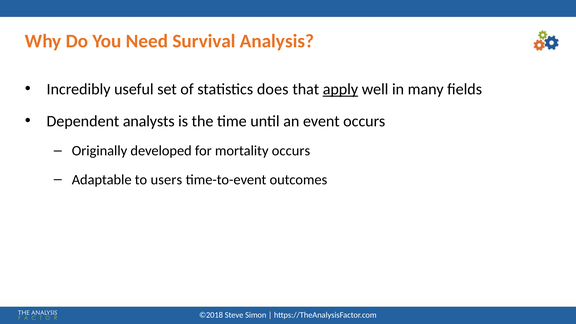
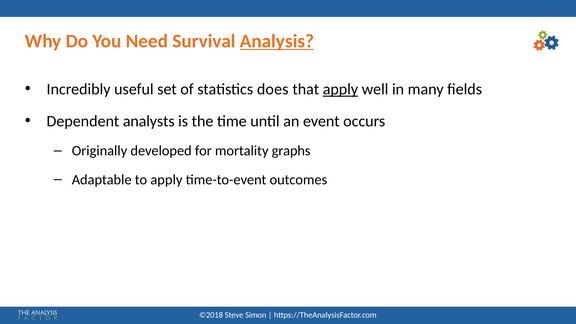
Analysis underline: none -> present (277, 41)
mortality occurs: occurs -> graphs (291, 151)
to users: users -> apply (166, 180)
